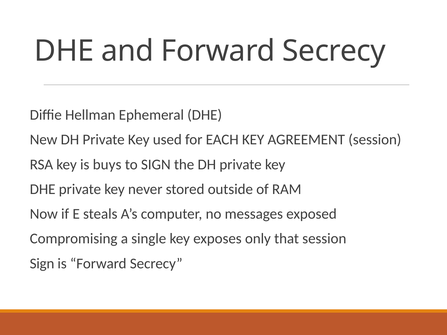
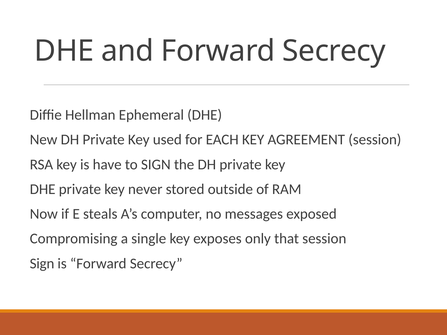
buys: buys -> have (107, 165)
